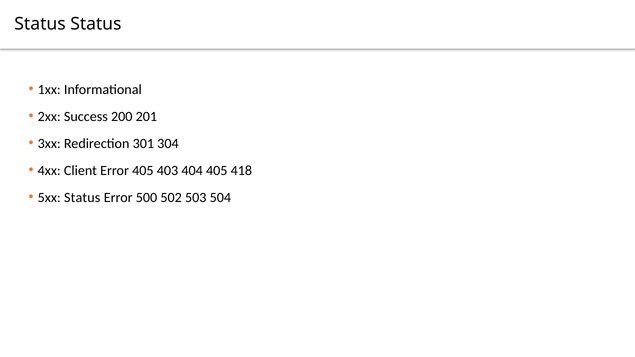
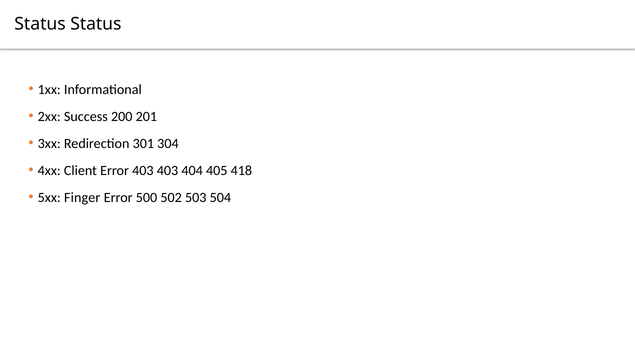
Error 405: 405 -> 403 (143, 171)
5xx Status: Status -> Finger (82, 198)
